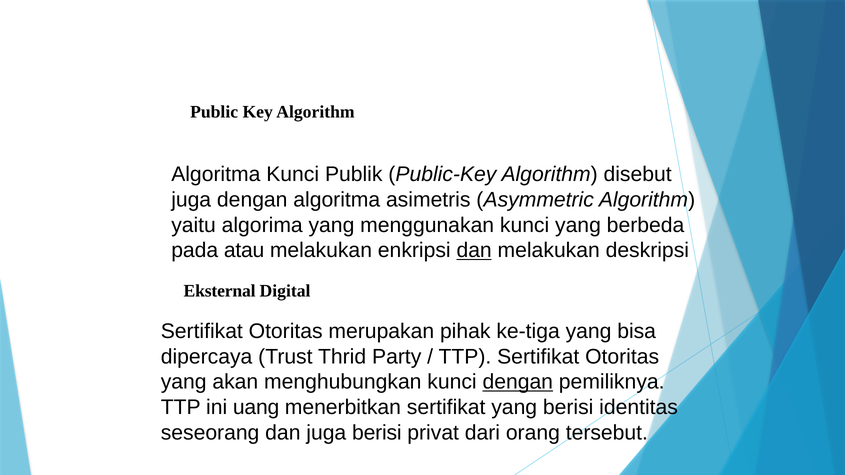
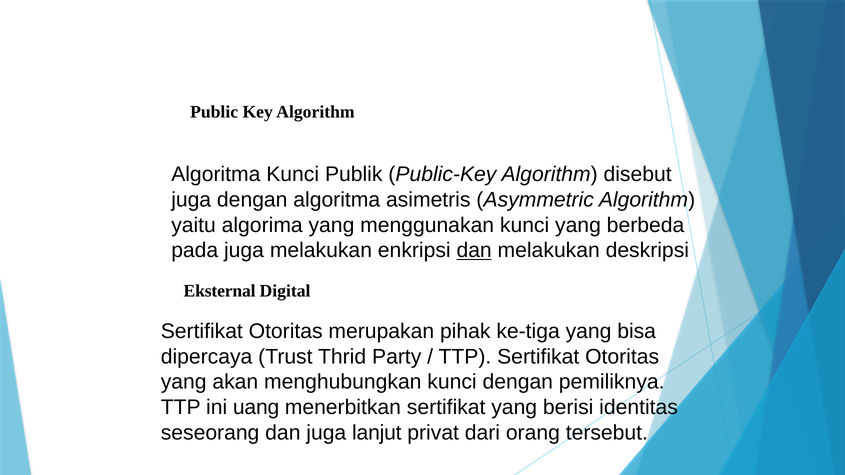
pada atau: atau -> juga (244, 251)
dengan underline: present -> none (518, 382)
juga berisi: berisi -> lanjut (377, 433)
